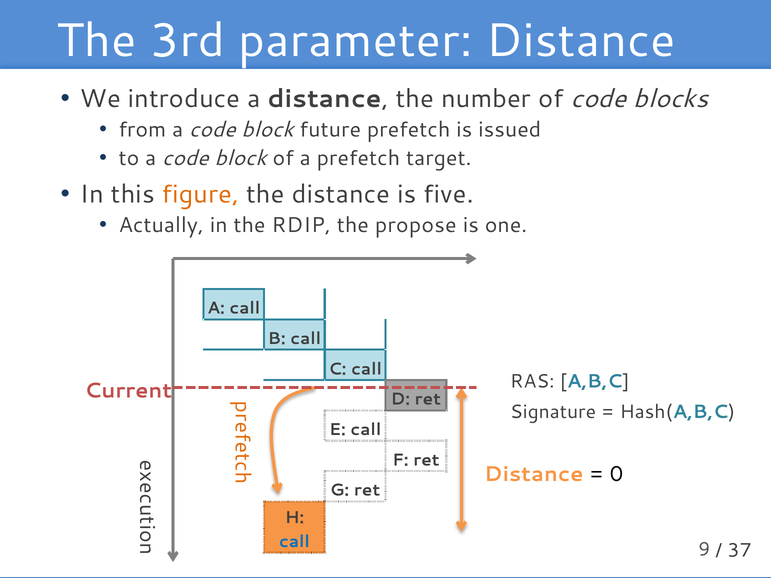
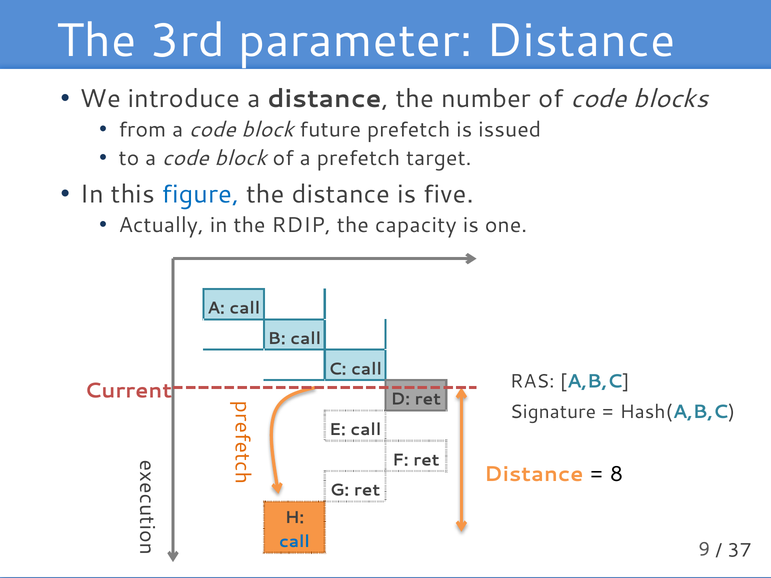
figure colour: orange -> blue (200, 194)
propose: propose -> capacity (416, 225)
0: 0 -> 8 (616, 474)
